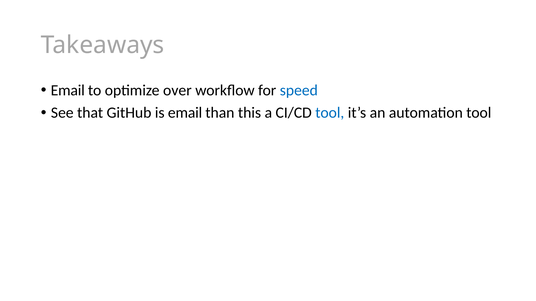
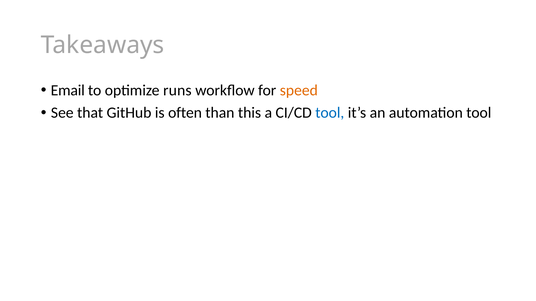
over: over -> runs (177, 91)
speed colour: blue -> orange (299, 91)
is email: email -> often (185, 113)
